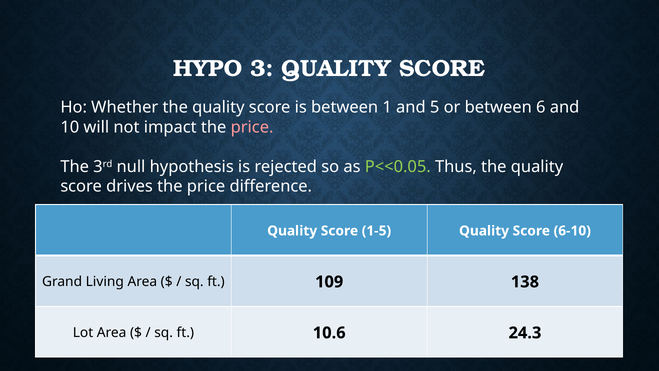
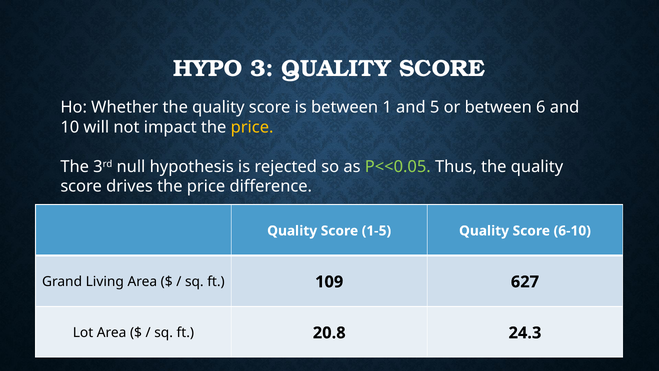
price colour: pink -> yellow (252, 127)
138: 138 -> 627 (525, 282)
10.6: 10.6 -> 20.8 (329, 333)
